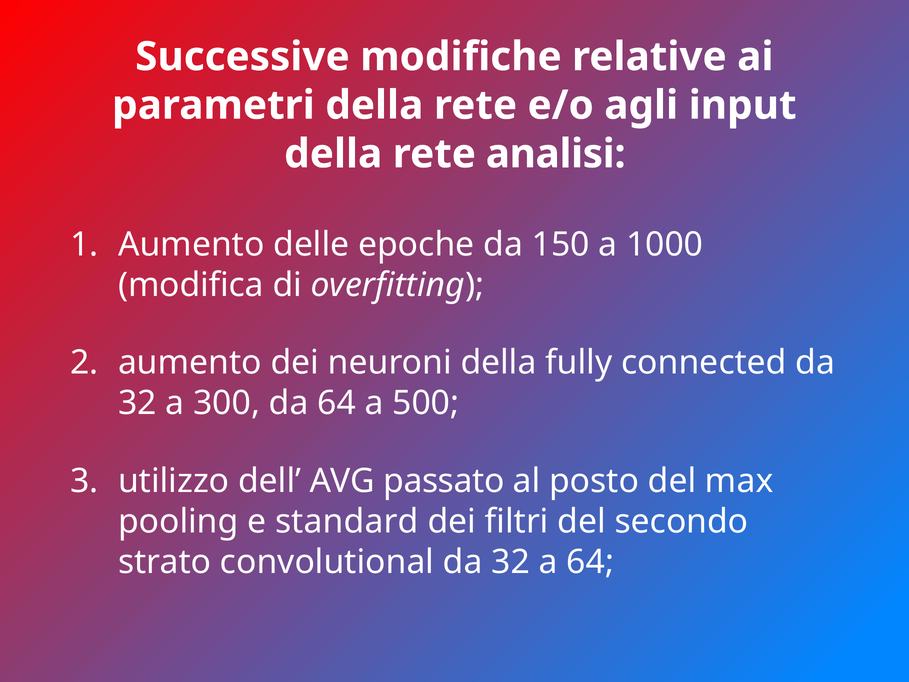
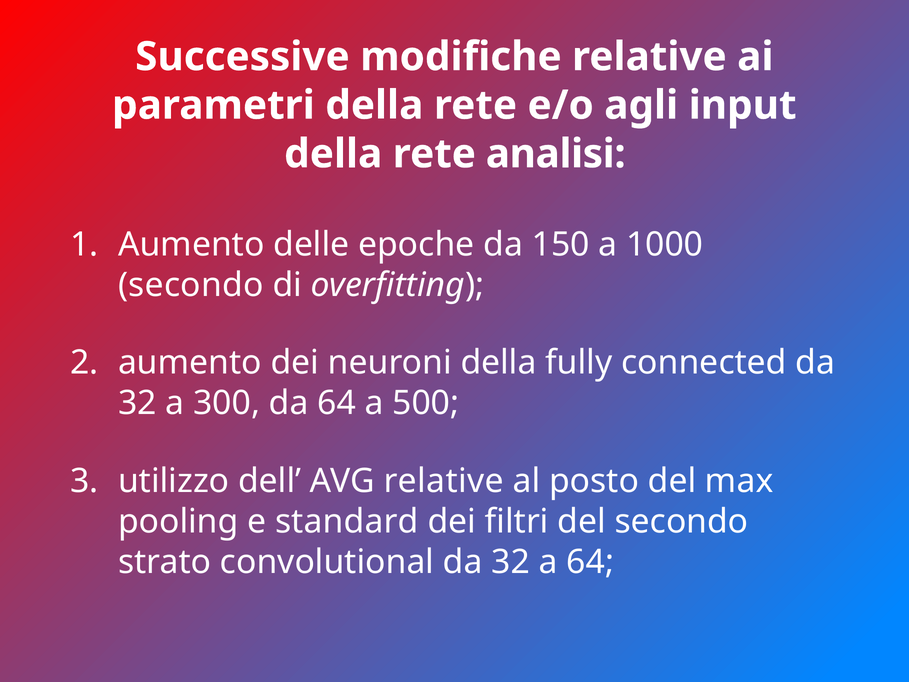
modifica: modifica -> secondo (191, 285)
AVG passato: passato -> relative (444, 481)
